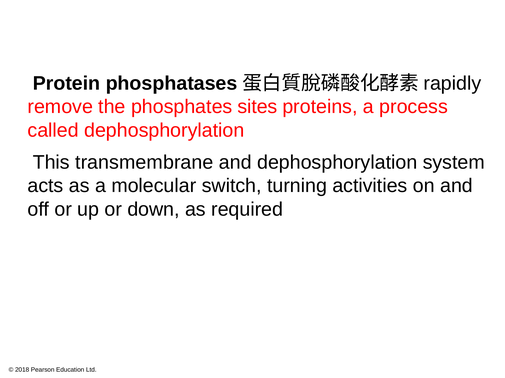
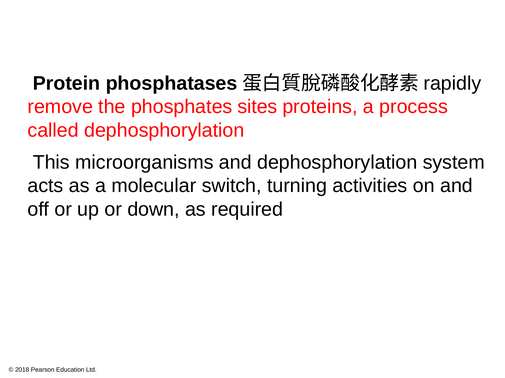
transmembrane: transmembrane -> microorganisms (144, 163)
